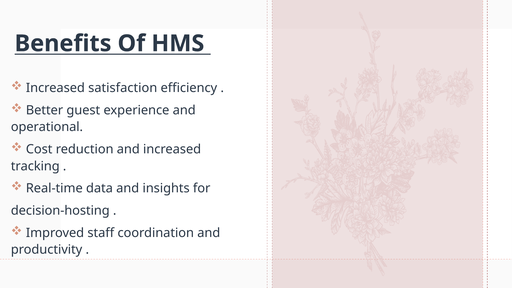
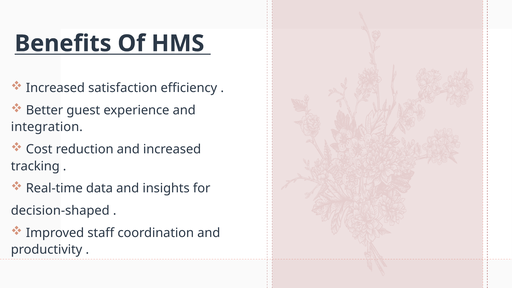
operational: operational -> integration (47, 127)
decision-hosting: decision-hosting -> decision-shaped (60, 211)
